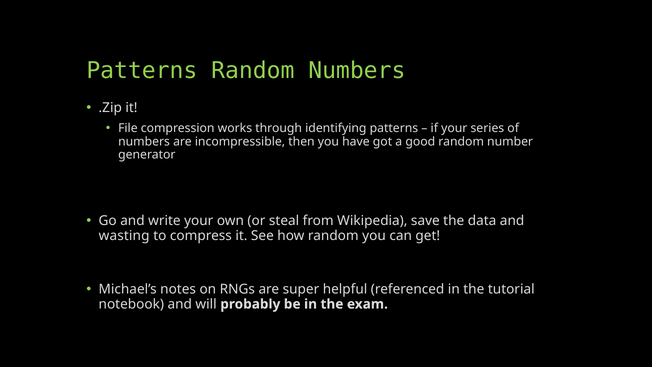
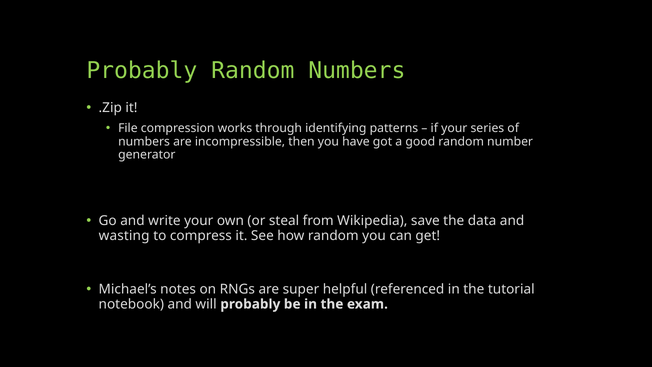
Patterns: Patterns -> Probably (142, 71)
